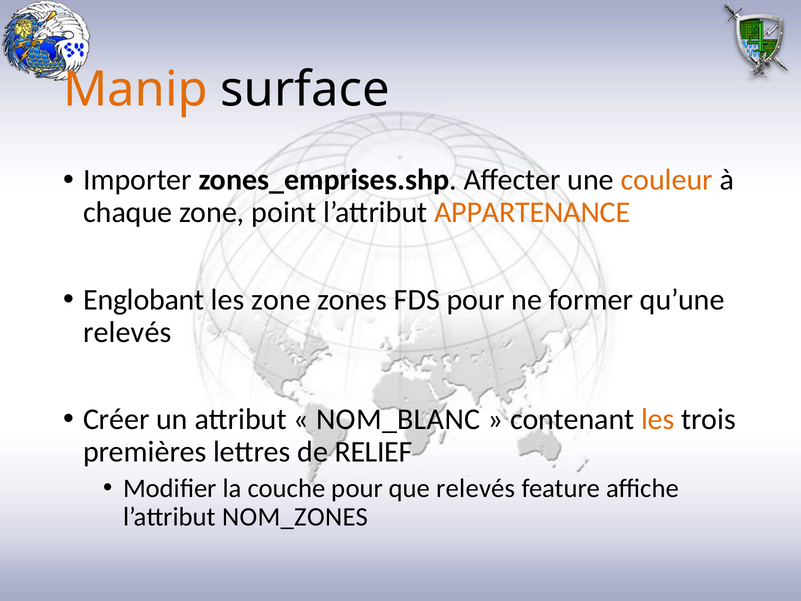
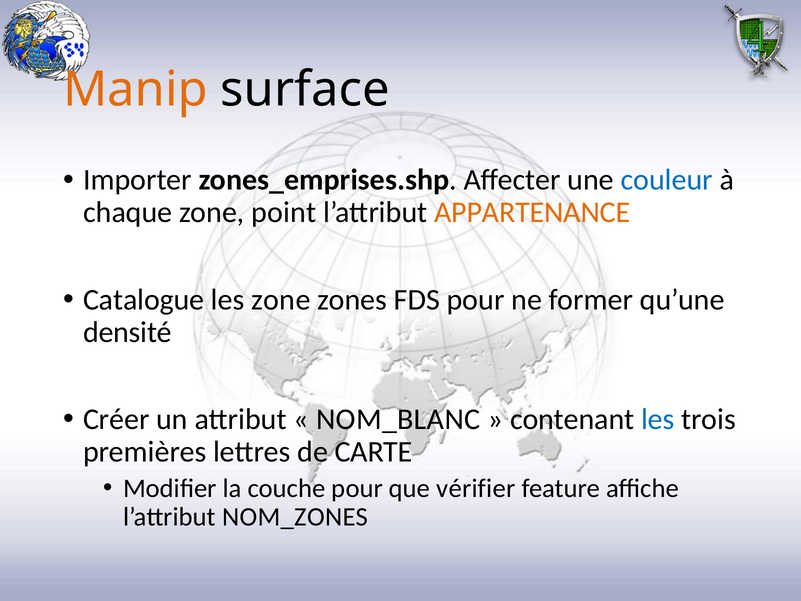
couleur colour: orange -> blue (667, 180)
Englobant: Englobant -> Catalogue (144, 300)
relevés: relevés -> densité (127, 332)
les colour: orange -> blue (658, 419)
RELIEF: RELIEF -> CARTE (374, 452)
que relevés: relevés -> vérifier (476, 488)
